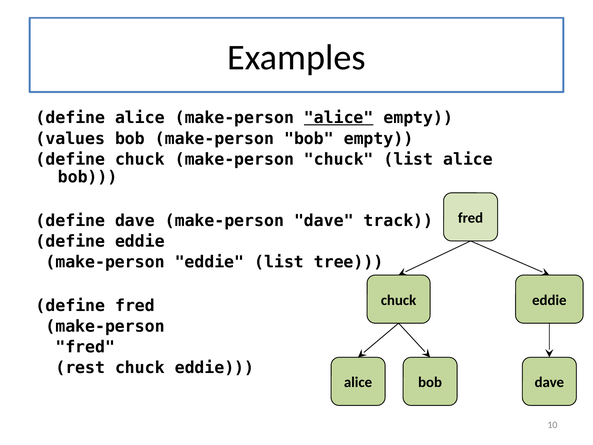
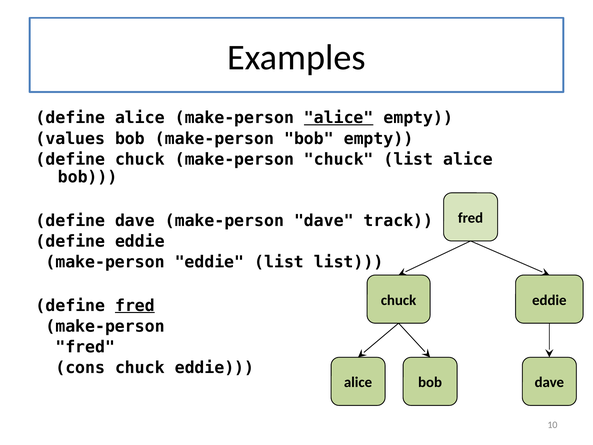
list tree: tree -> list (349, 262)
fred underline: none -> present (135, 305)
rest: rest -> cons (80, 368)
